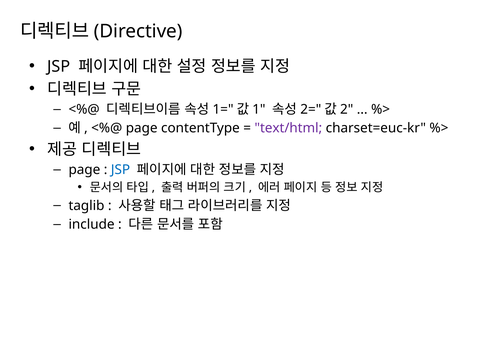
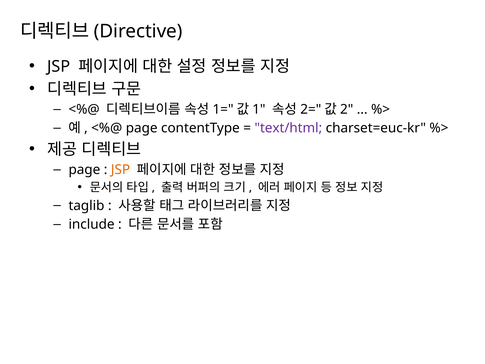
JSP colour: blue -> orange (120, 170)
